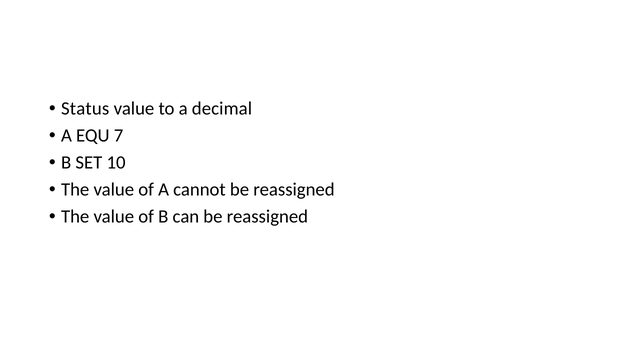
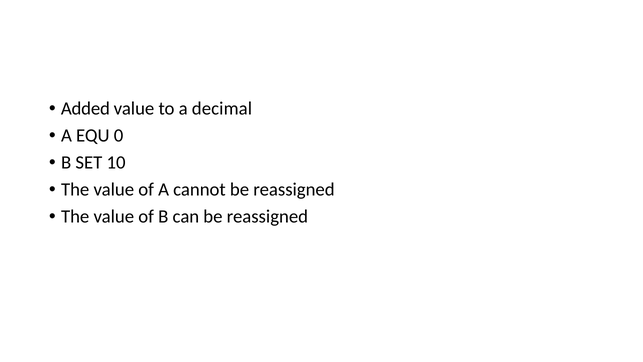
Status: Status -> Added (85, 109)
7: 7 -> 0 (119, 136)
